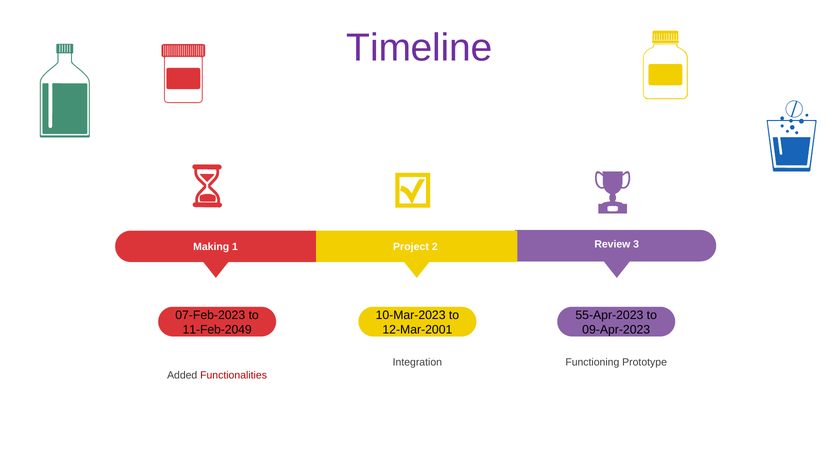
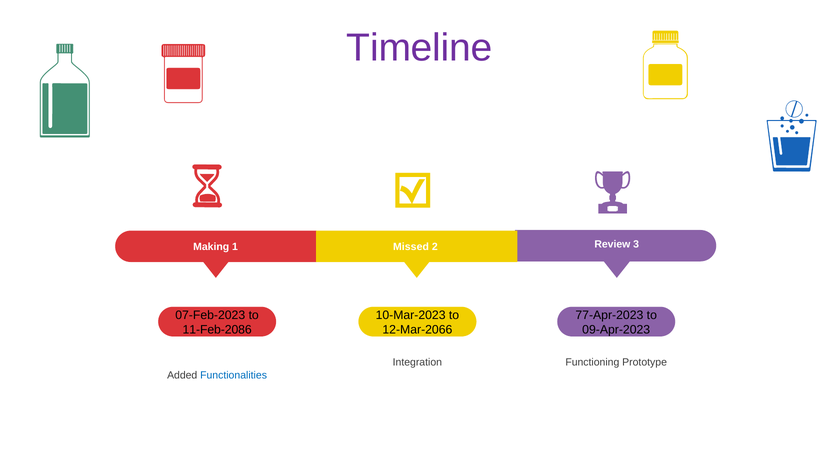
Project: Project -> Missed (411, 247)
55-Apr-2023: 55-Apr-2023 -> 77-Apr-2023 (609, 315)
11-Feb-2049: 11-Feb-2049 -> 11-Feb-2086 (217, 330)
12-Mar-2001: 12-Mar-2001 -> 12-Mar-2066 (417, 330)
Functionalities colour: red -> blue (234, 375)
